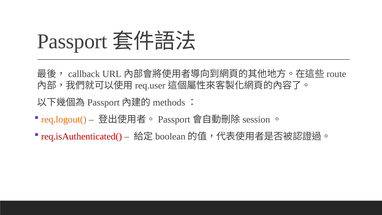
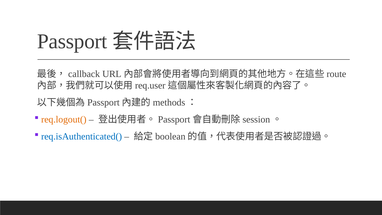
req.isAuthenticated( colour: red -> blue (82, 136)
